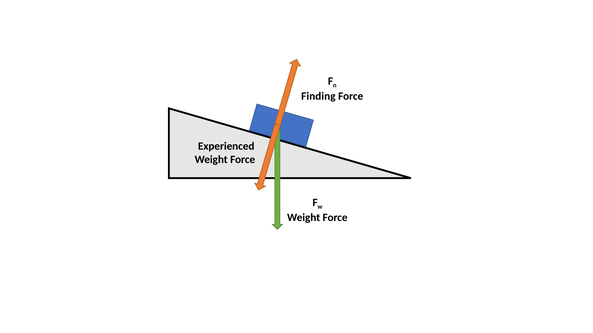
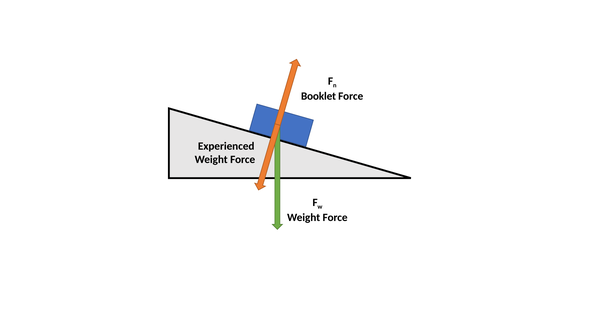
Finding: Finding -> Booklet (319, 96)
